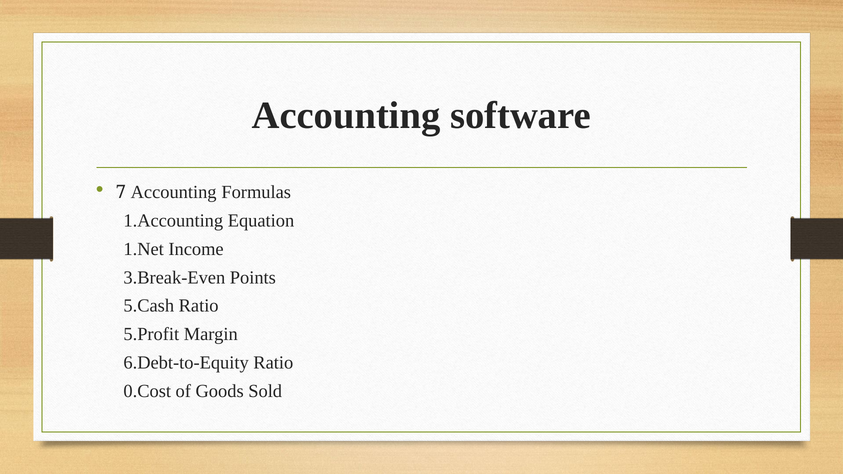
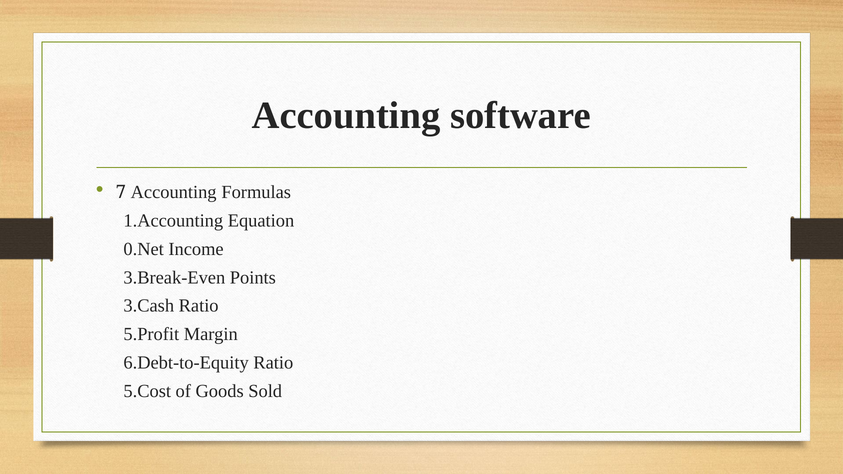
1.Net: 1.Net -> 0.Net (144, 249)
5.Cash: 5.Cash -> 3.Cash (149, 306)
0.Cost: 0.Cost -> 5.Cost (147, 391)
